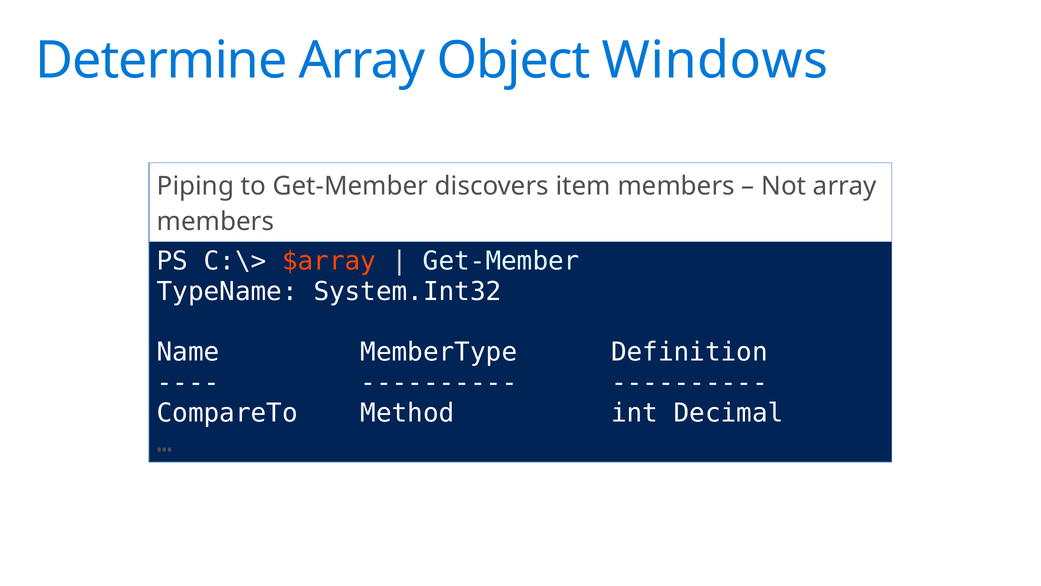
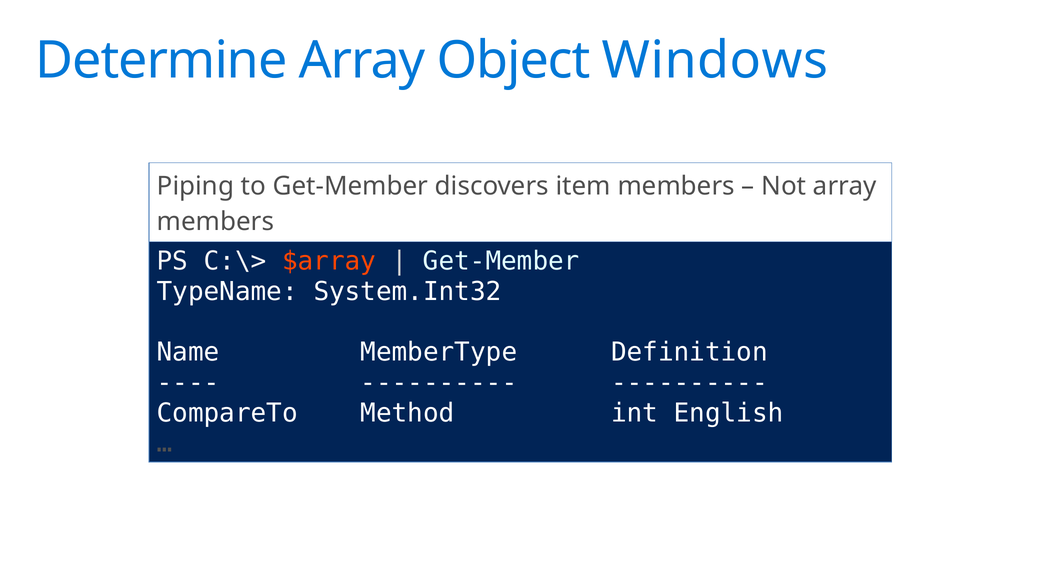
Decimal: Decimal -> English (729, 413)
